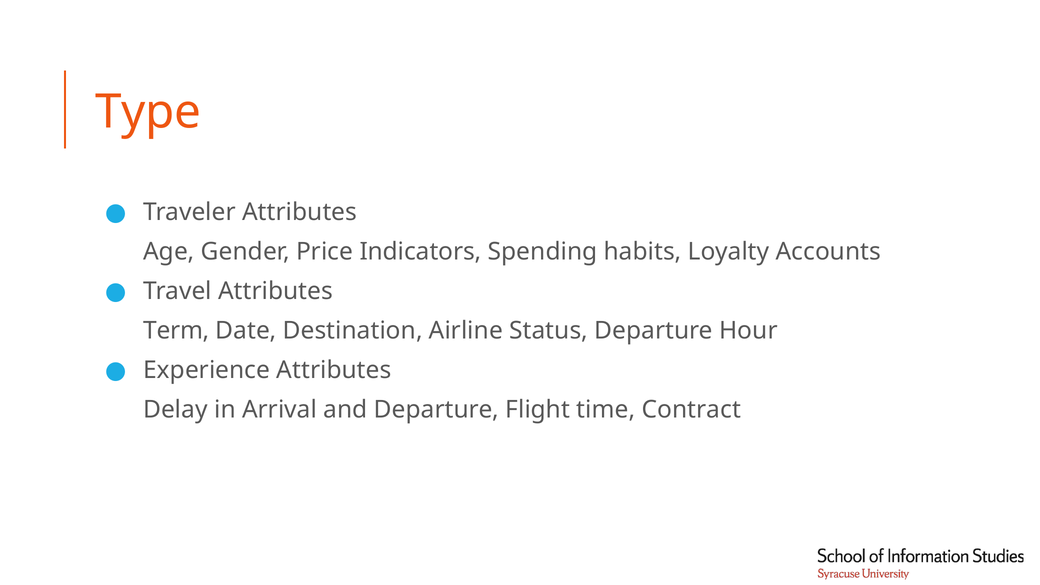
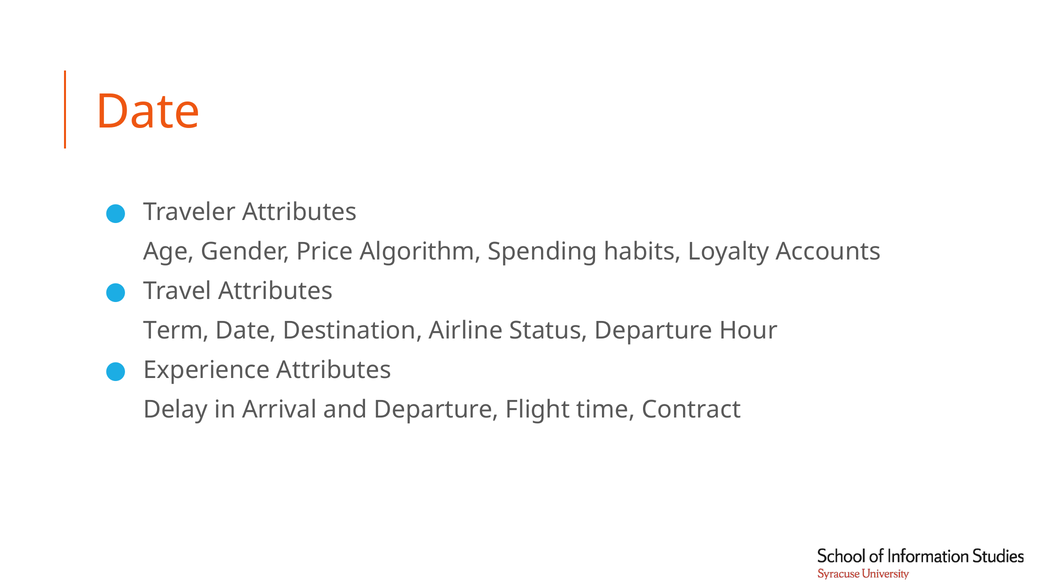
Type: Type -> Date (148, 112)
Indicators: Indicators -> Algorithm (421, 252)
